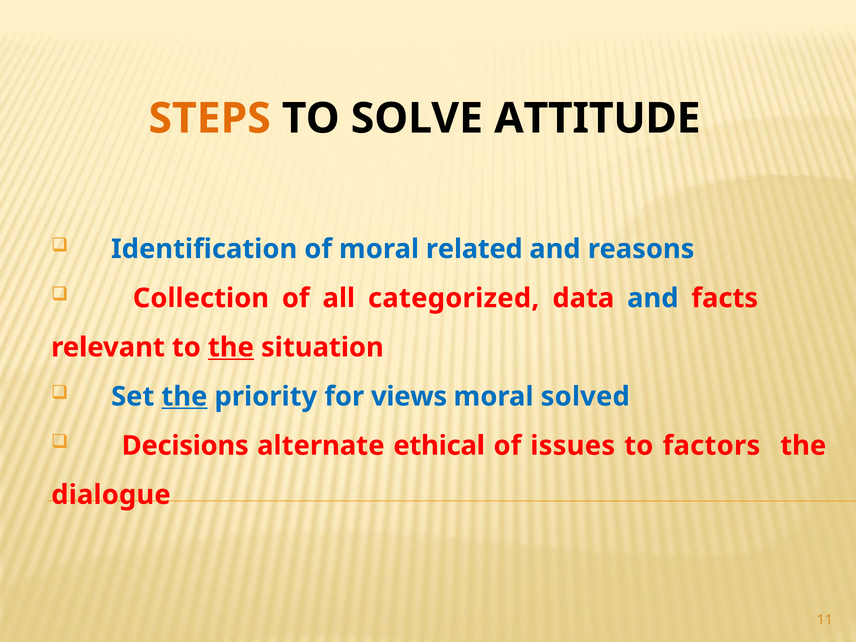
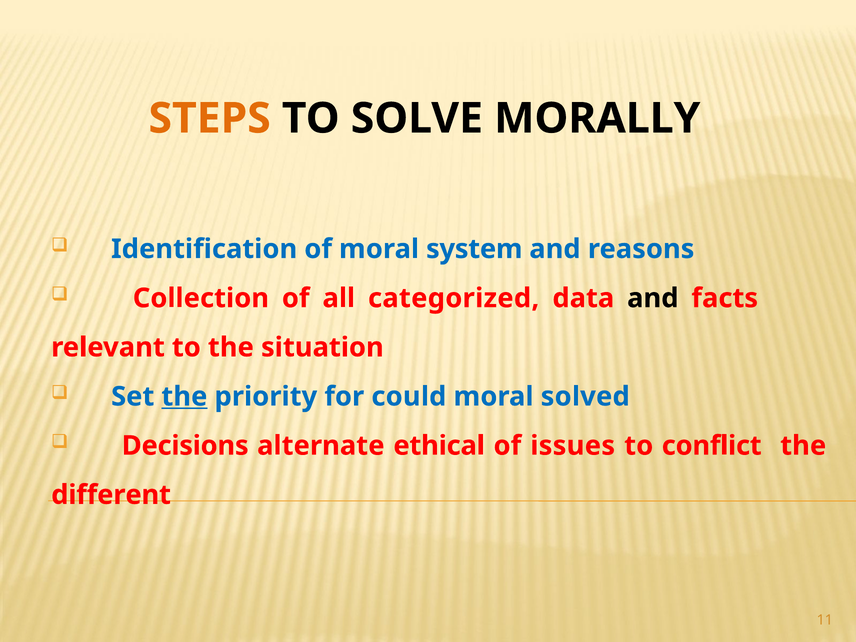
ATTITUDE: ATTITUDE -> MORALLY (597, 118)
related: related -> system (474, 249)
and colour: blue -> black (653, 298)
the underline: present -> none (231, 347)
views: views -> could (409, 397)
factors: factors -> conflict (712, 446)
dialogue: dialogue -> different (111, 495)
